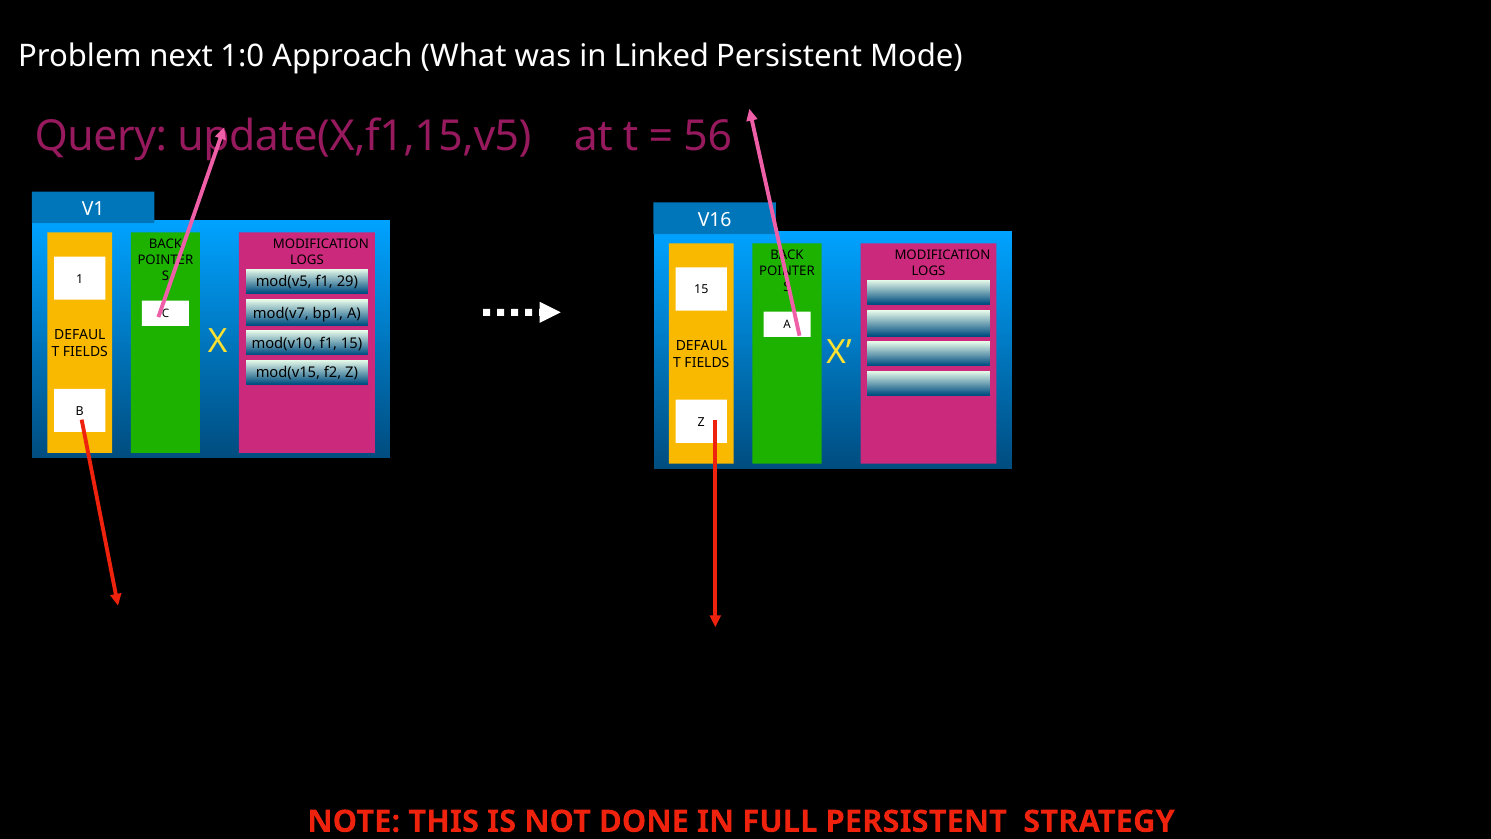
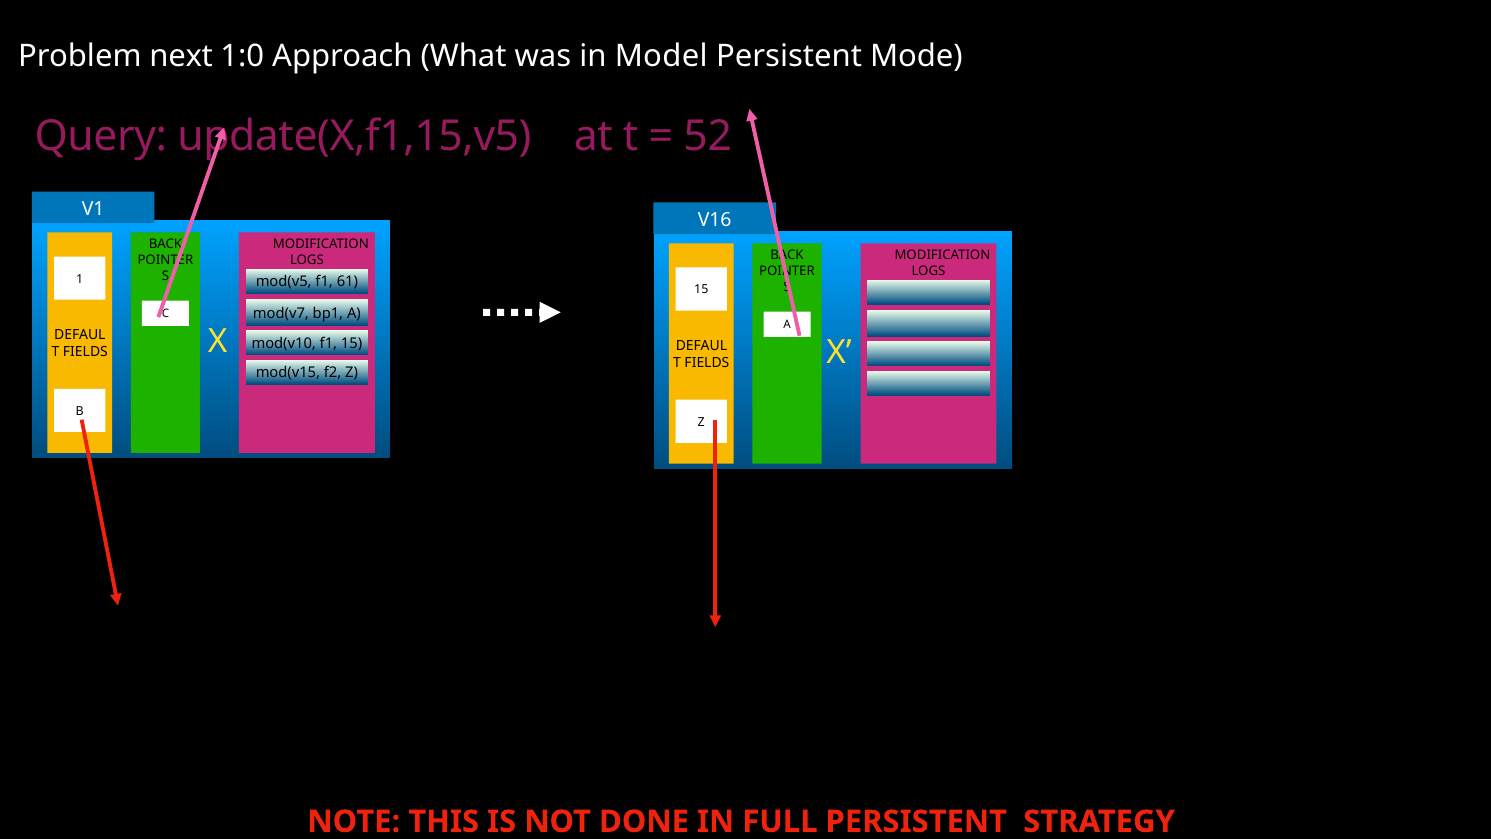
Linked: Linked -> Model (661, 56)
56: 56 -> 52 (708, 137)
29: 29 -> 61 (347, 282)
